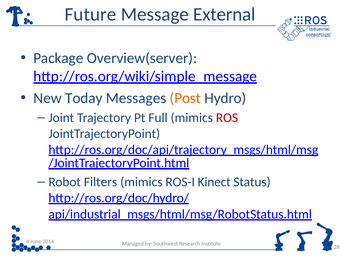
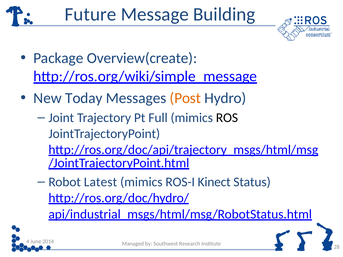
External: External -> Building (224, 14)
Overview(server: Overview(server -> Overview(create (142, 58)
ROS colour: red -> black (227, 118)
Filters: Filters -> Latest (100, 182)
